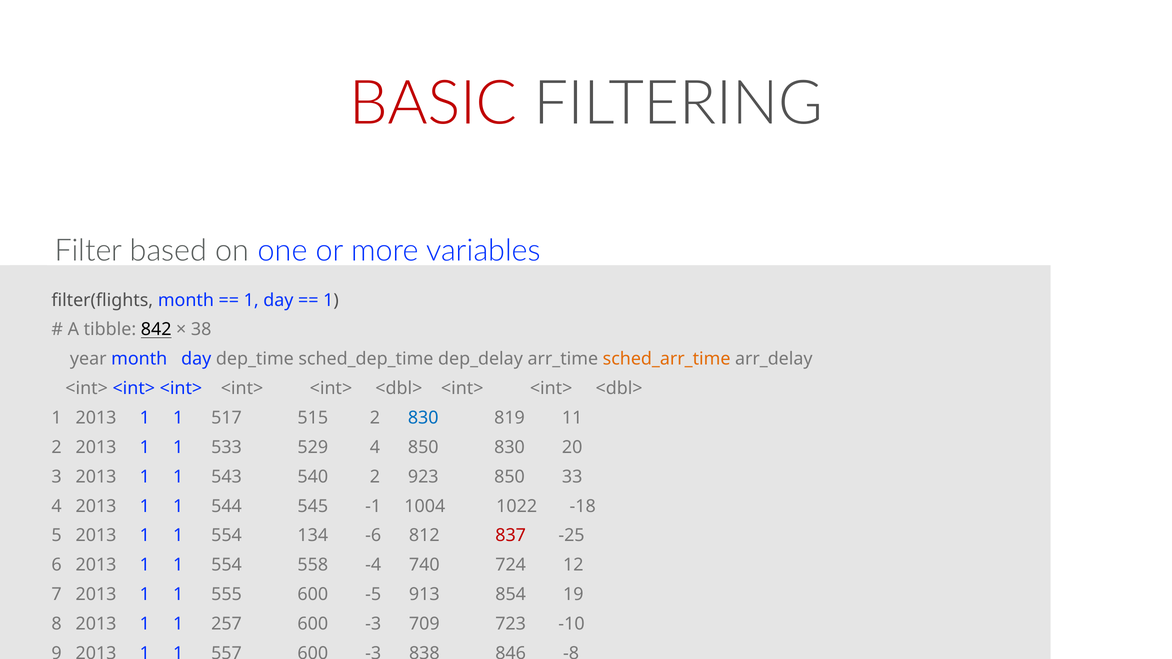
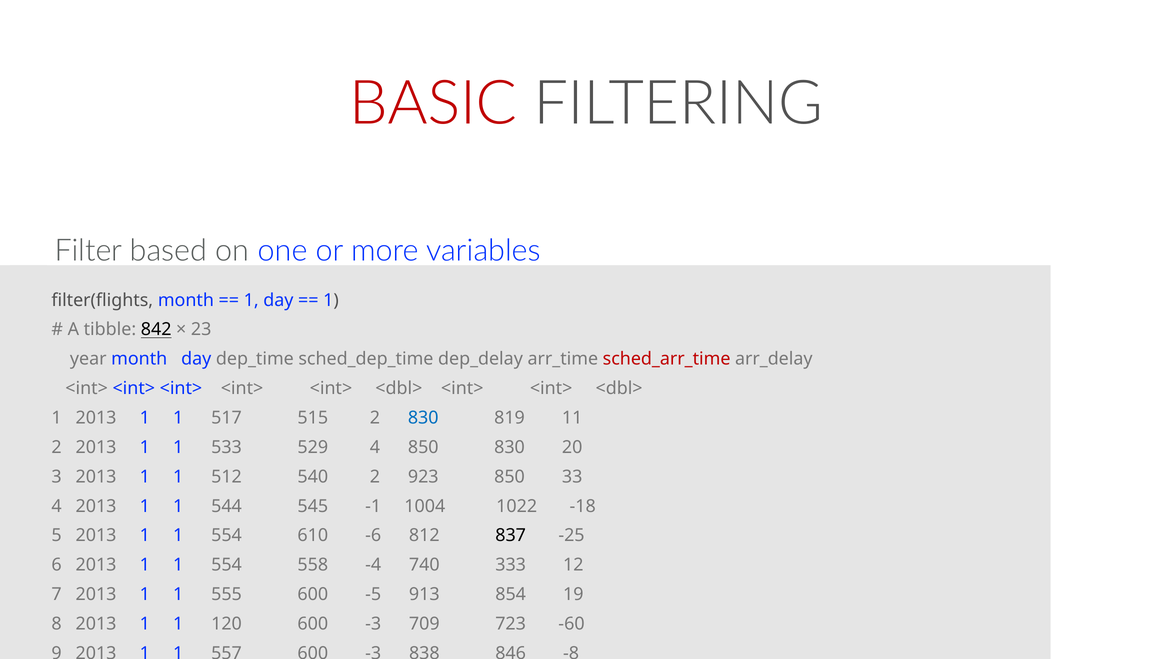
38: 38 -> 23 (201, 330)
sched_arr_time colour: orange -> red (667, 359)
543: 543 -> 512 (227, 477)
134: 134 -> 610 (313, 536)
837 colour: red -> black (511, 536)
724: 724 -> 333 (511, 565)
257: 257 -> 120 (227, 624)
-10: -10 -> -60 (571, 624)
